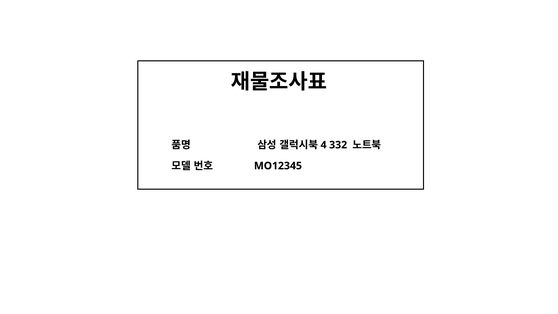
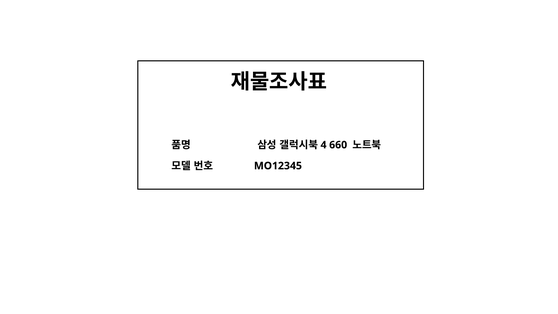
332: 332 -> 660 (338, 145)
